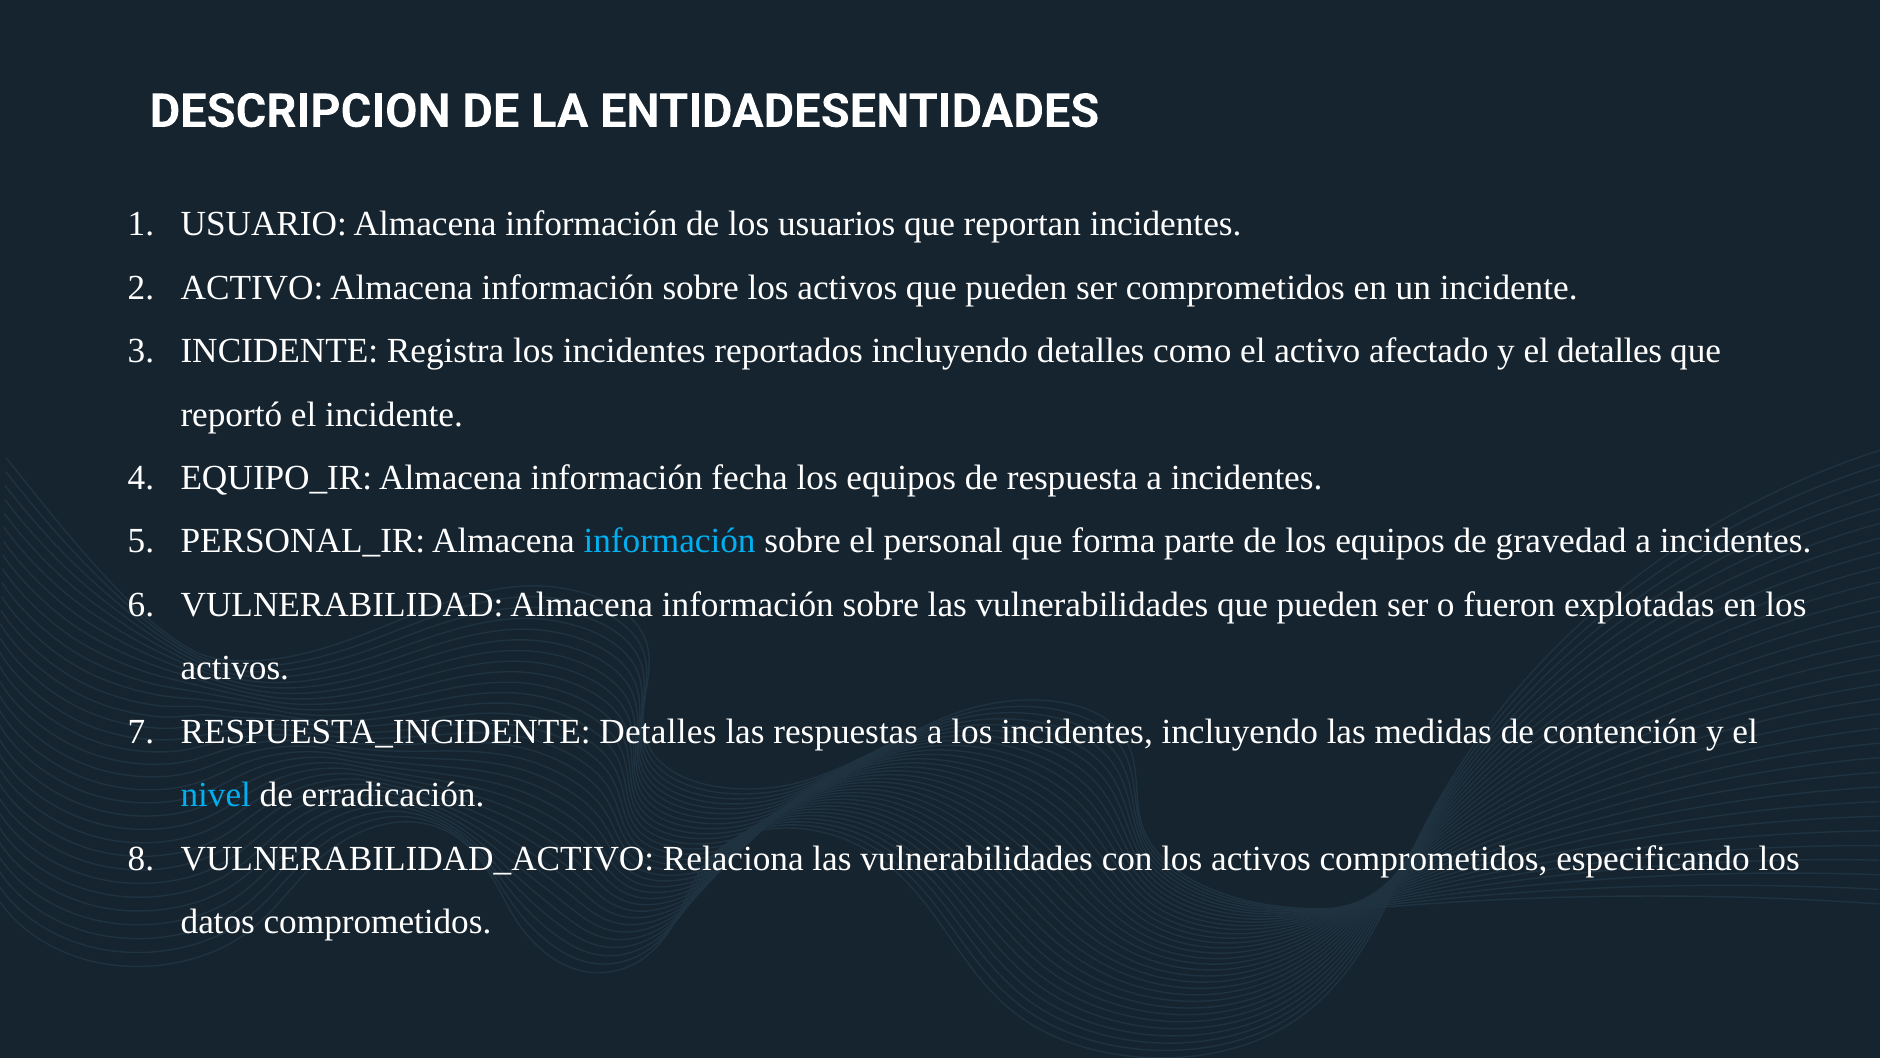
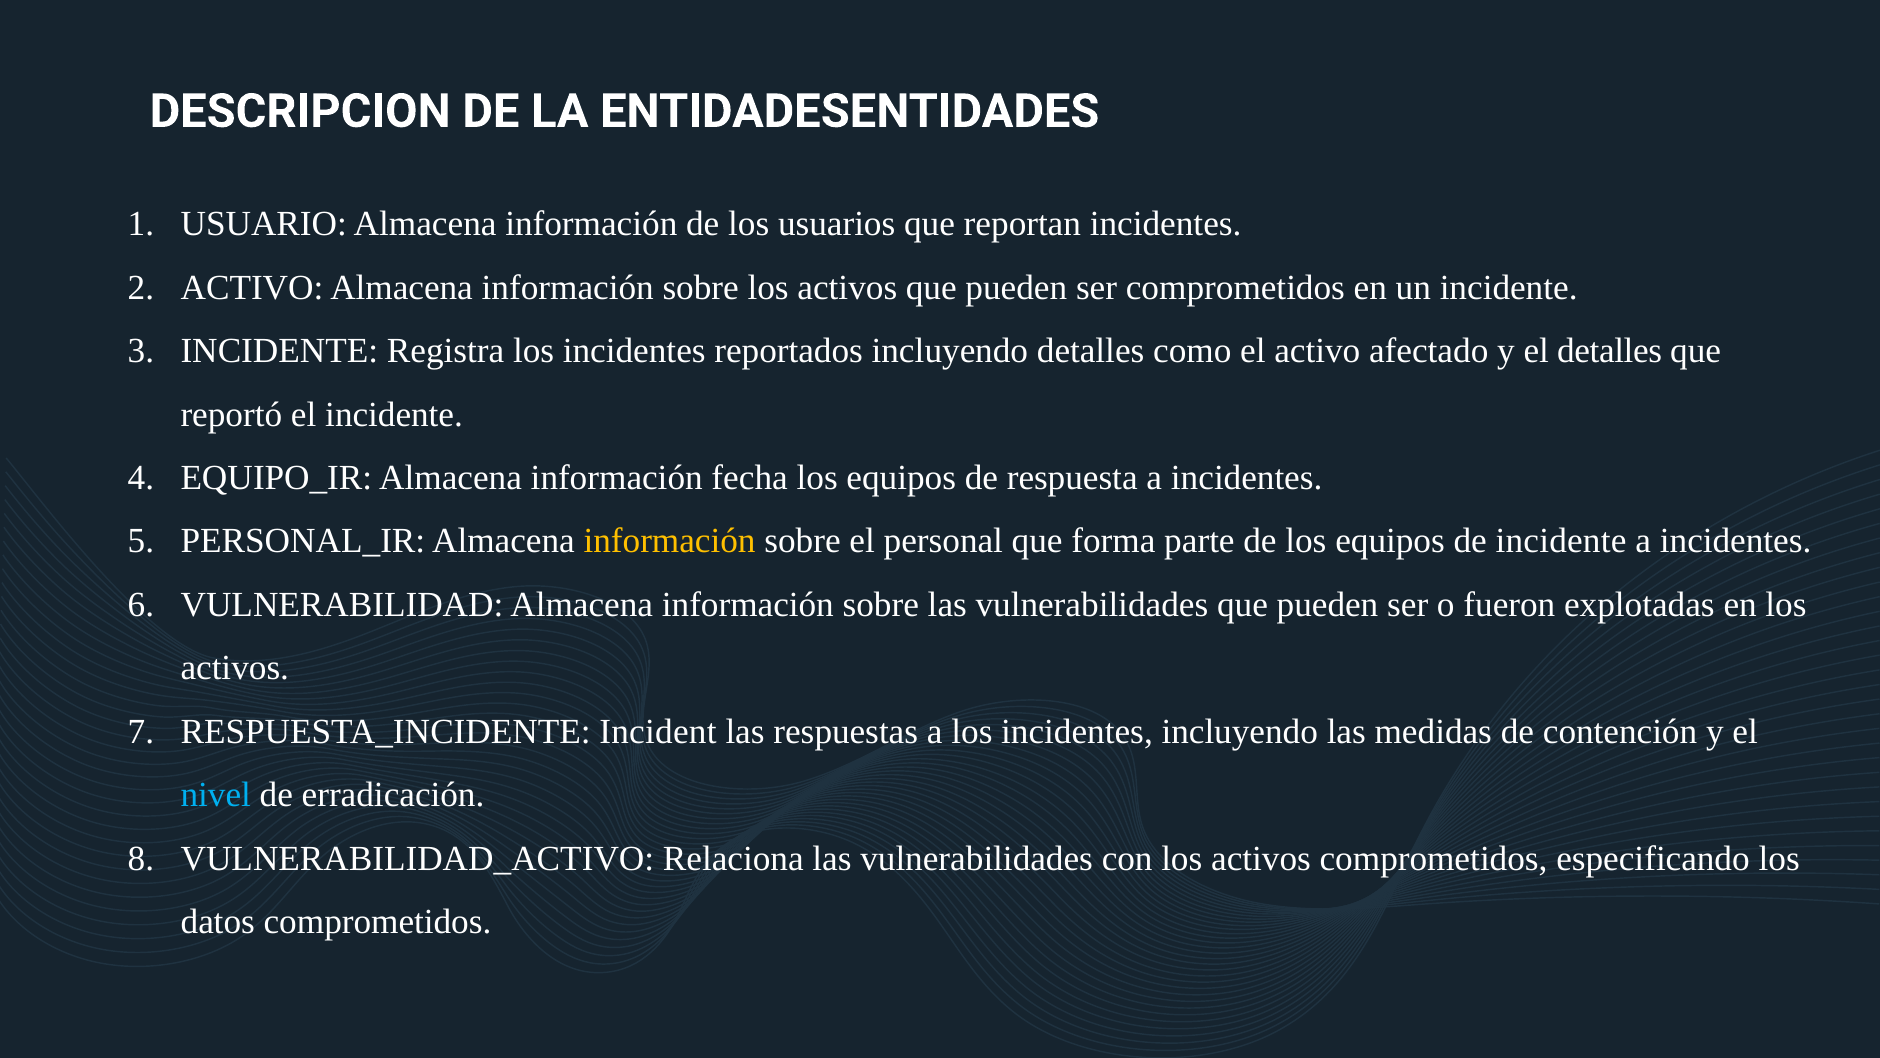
información colour: light blue -> yellow (670, 541)
de gravedad: gravedad -> incidente (1561, 541)
RESPUESTA_INCIDENTE Detalles: Detalles -> Incident (658, 731)
